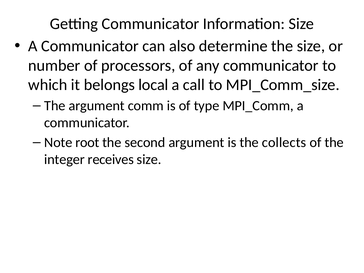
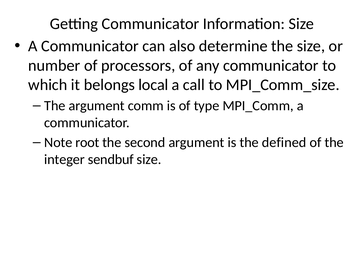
collects: collects -> defined (284, 143)
receives: receives -> sendbuf (111, 159)
